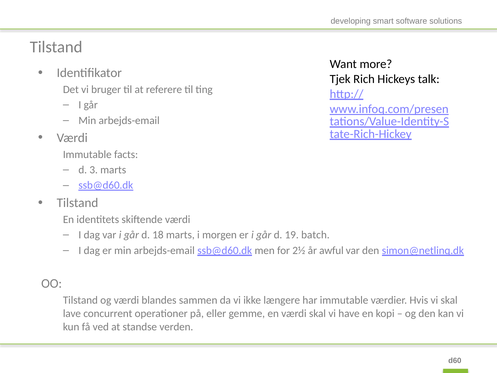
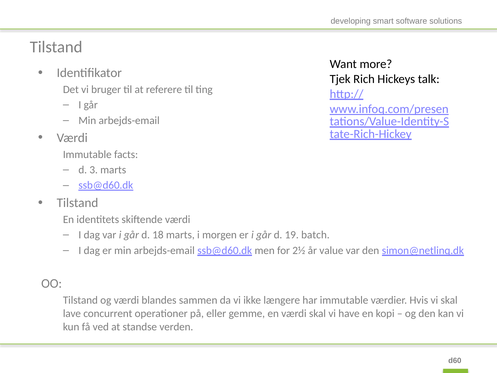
awful: awful -> value (331, 250)
